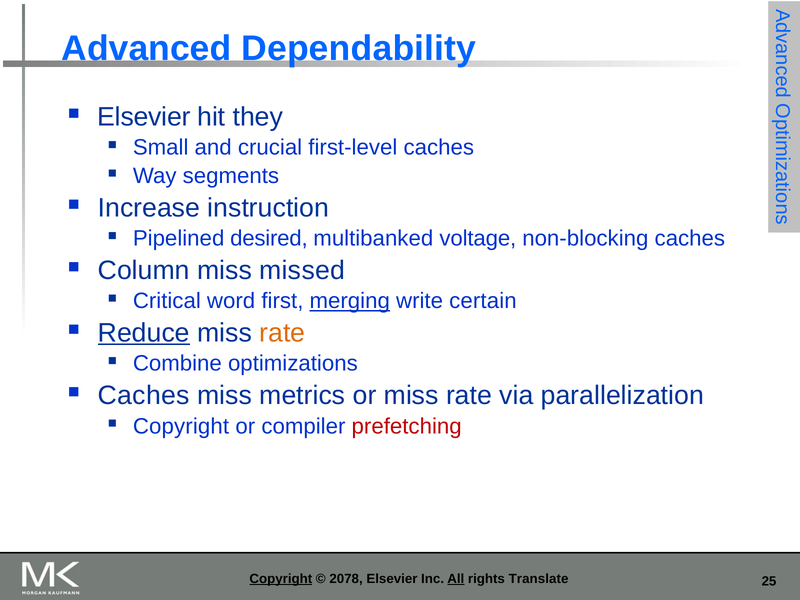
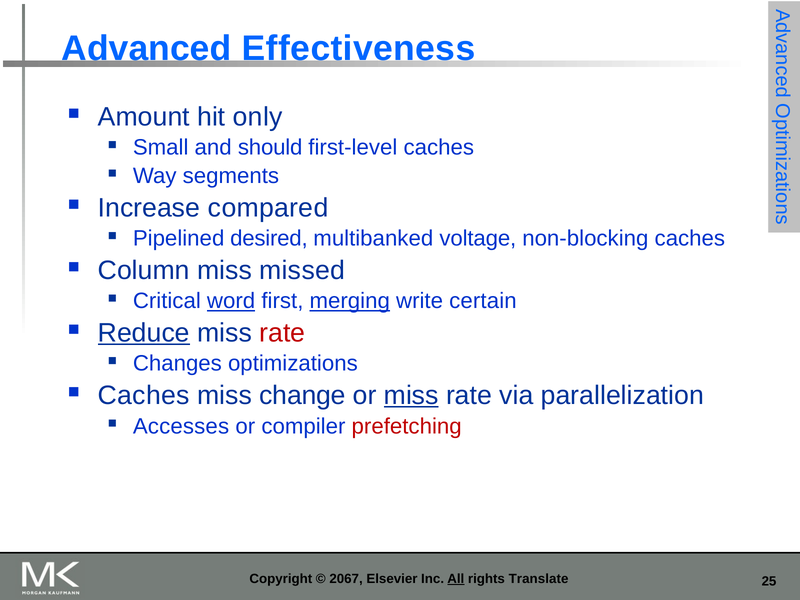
Dependability: Dependability -> Effectiveness (359, 49)
Elsevier: Elsevier -> Amount (144, 117)
they: they -> only (258, 117)
crucial: crucial -> should (270, 148)
instruction: instruction -> compared (268, 208)
word underline: none -> present (231, 301)
rate colour: orange -> red (282, 333)
Combine: Combine -> Changes (177, 364)
metrics: metrics -> change (302, 395)
miss underline: none -> present (411, 395)
Copyright: Copyright -> Accesses (181, 426)
Copyright underline: present -> none (281, 579)
2078: 2078 -> 2067 (346, 579)
